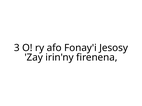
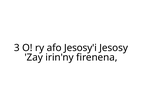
Fonay'i: Fonay'i -> Jesosy'i (80, 48)
